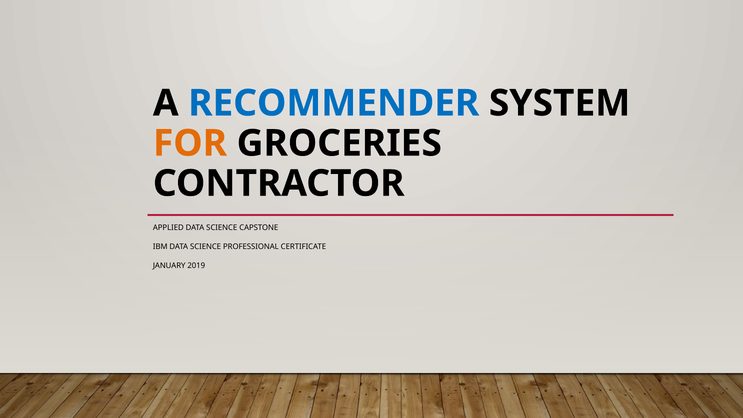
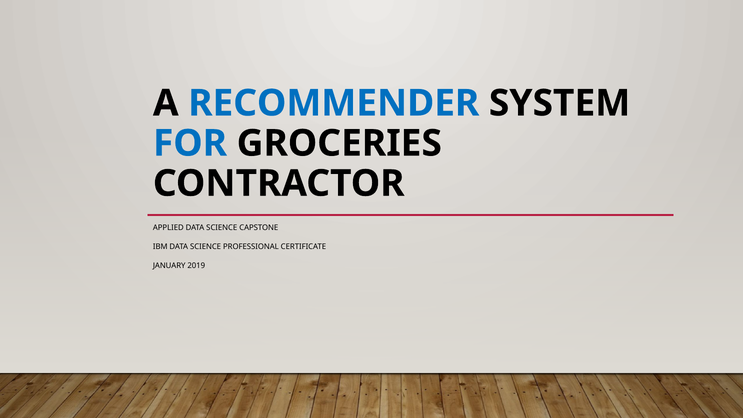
FOR colour: orange -> blue (190, 143)
